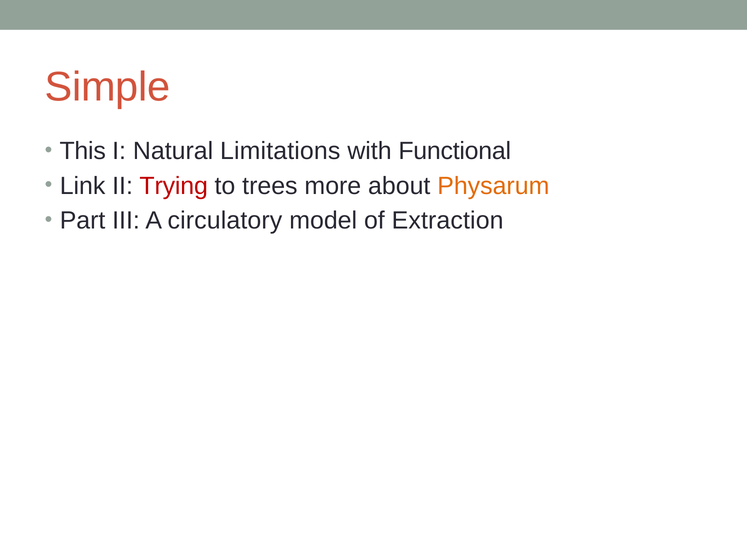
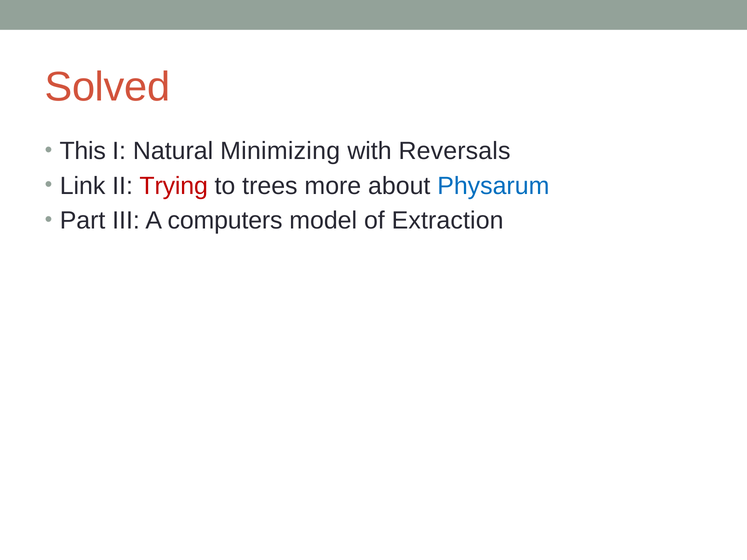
Simple: Simple -> Solved (108, 87)
Limitations: Limitations -> Minimizing (280, 151)
Functional: Functional -> Reversals (455, 151)
Physarum colour: orange -> blue (493, 186)
circulatory: circulatory -> computers (225, 221)
